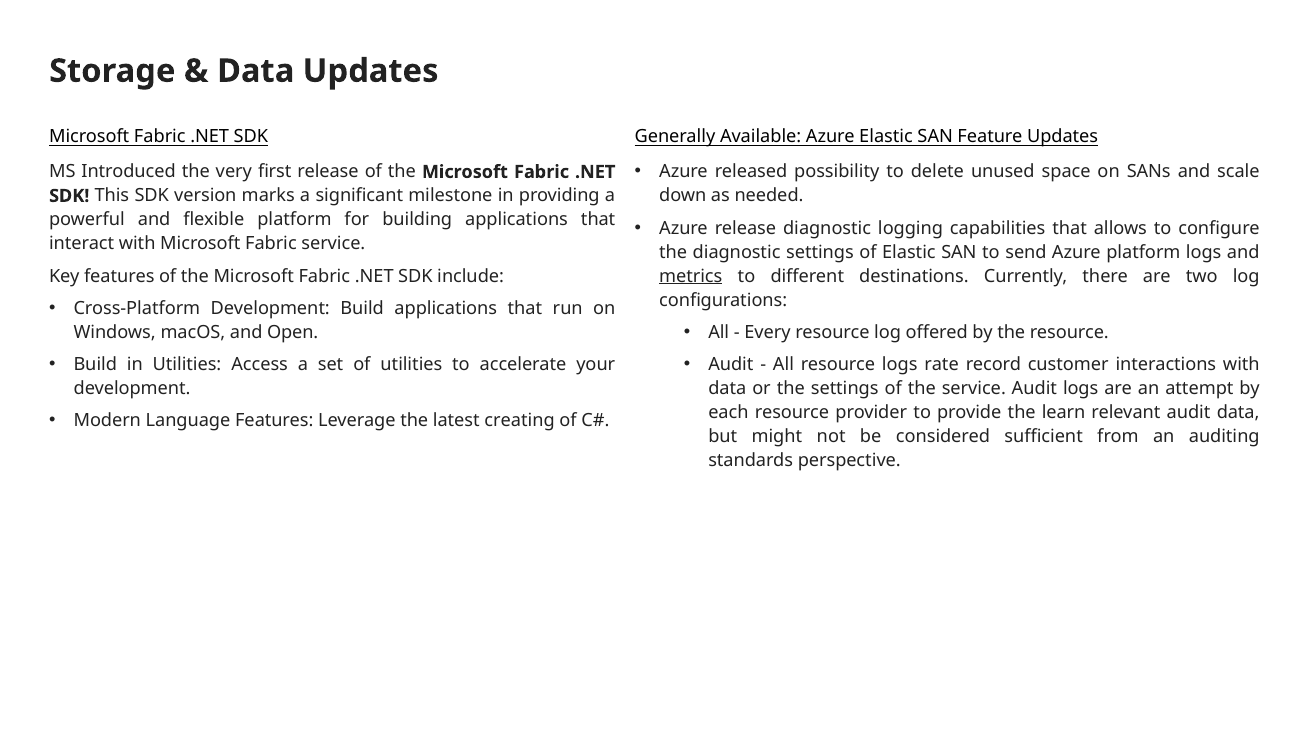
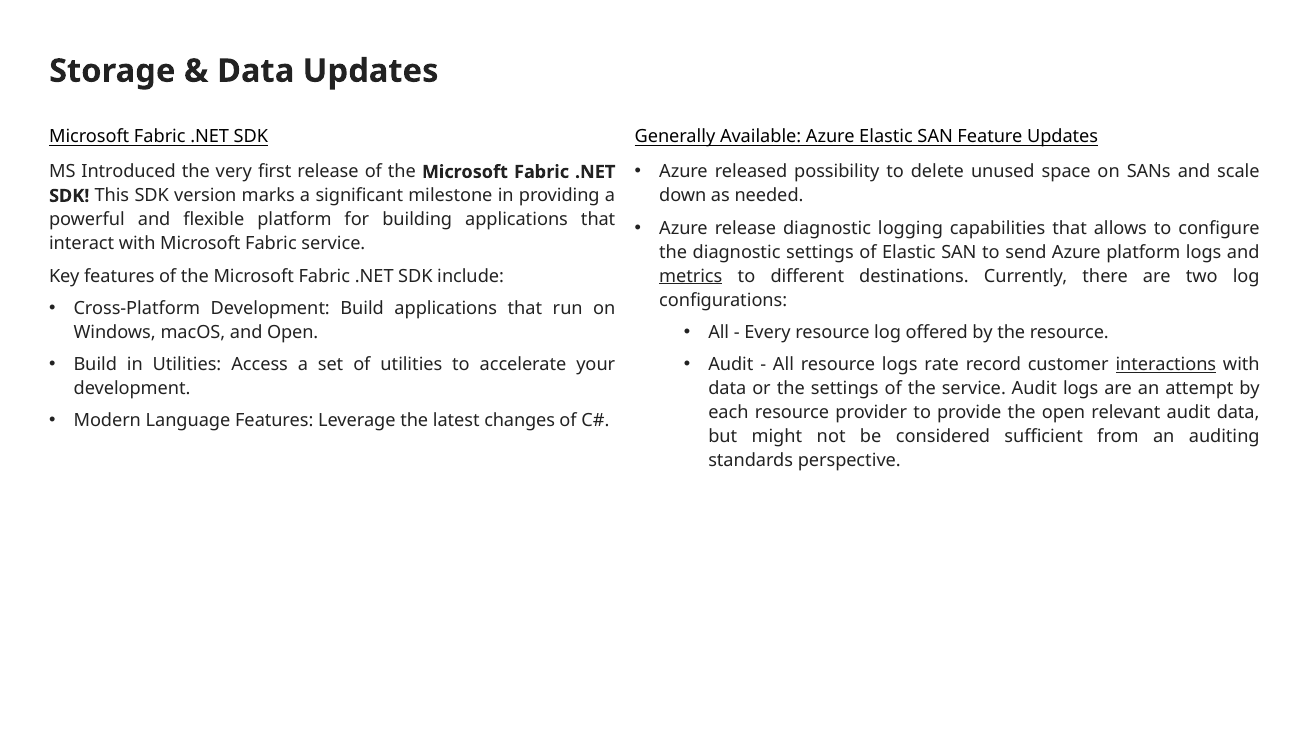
interactions underline: none -> present (1166, 365)
the learn: learn -> open (1064, 413)
creating: creating -> changes (520, 421)
